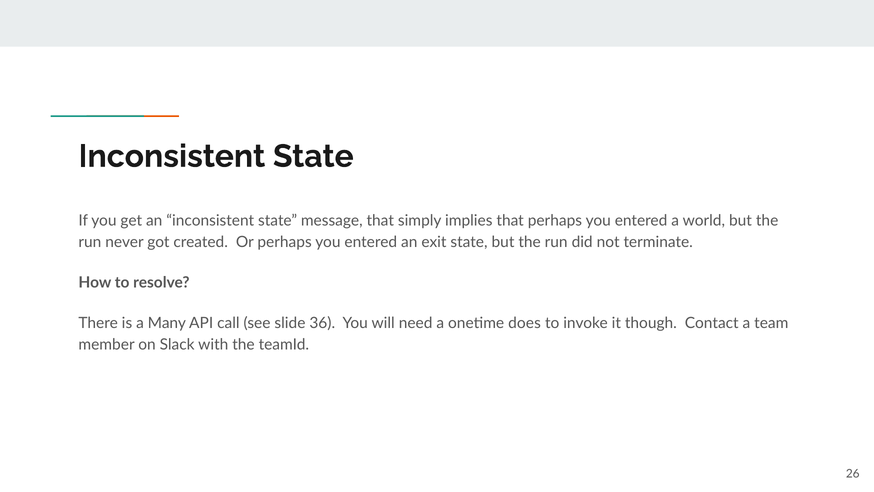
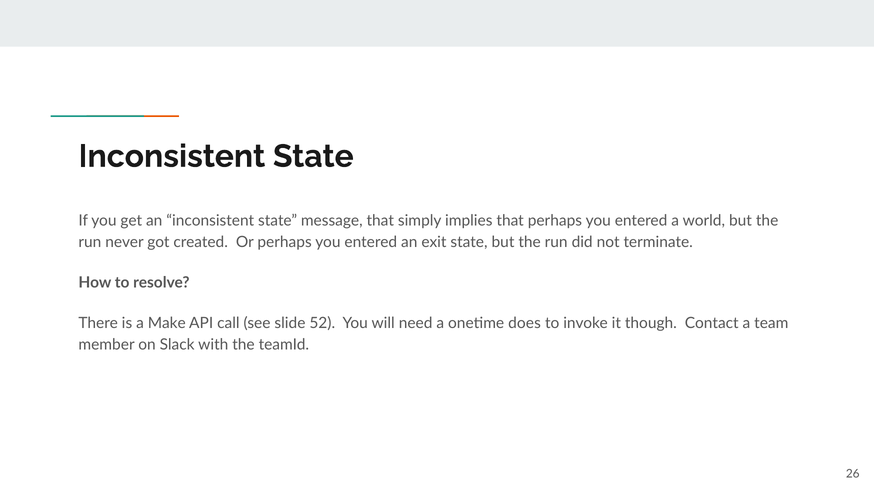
Many: Many -> Make (167, 323)
36: 36 -> 52 (322, 323)
